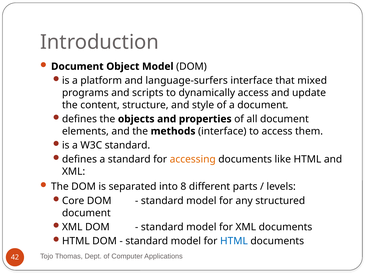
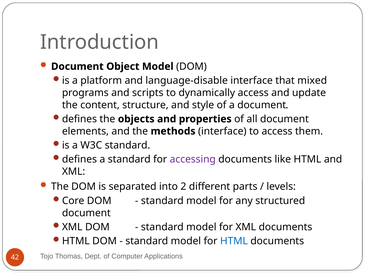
language-surfers: language-surfers -> language-disable (187, 80)
accessing colour: orange -> purple (193, 159)
8: 8 -> 2 (183, 186)
